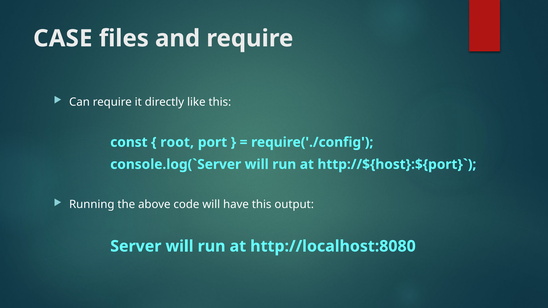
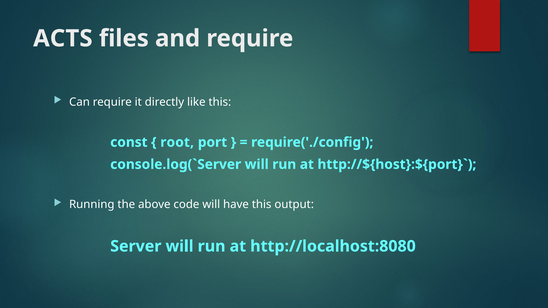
CASE: CASE -> ACTS (63, 38)
